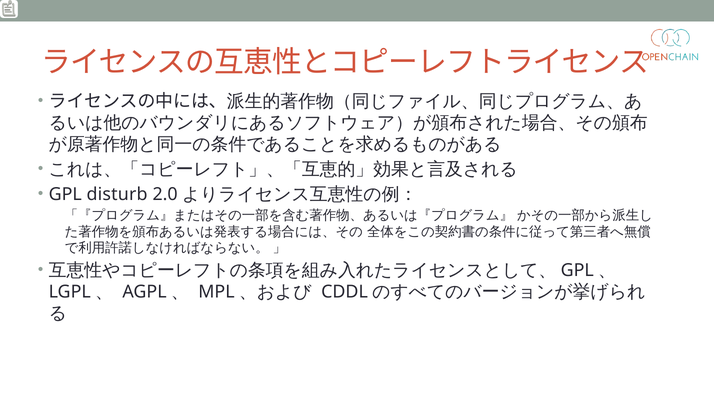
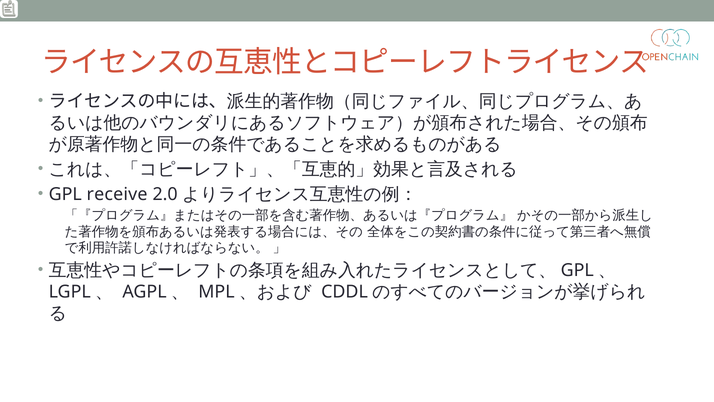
disturb: disturb -> receive (117, 194)
